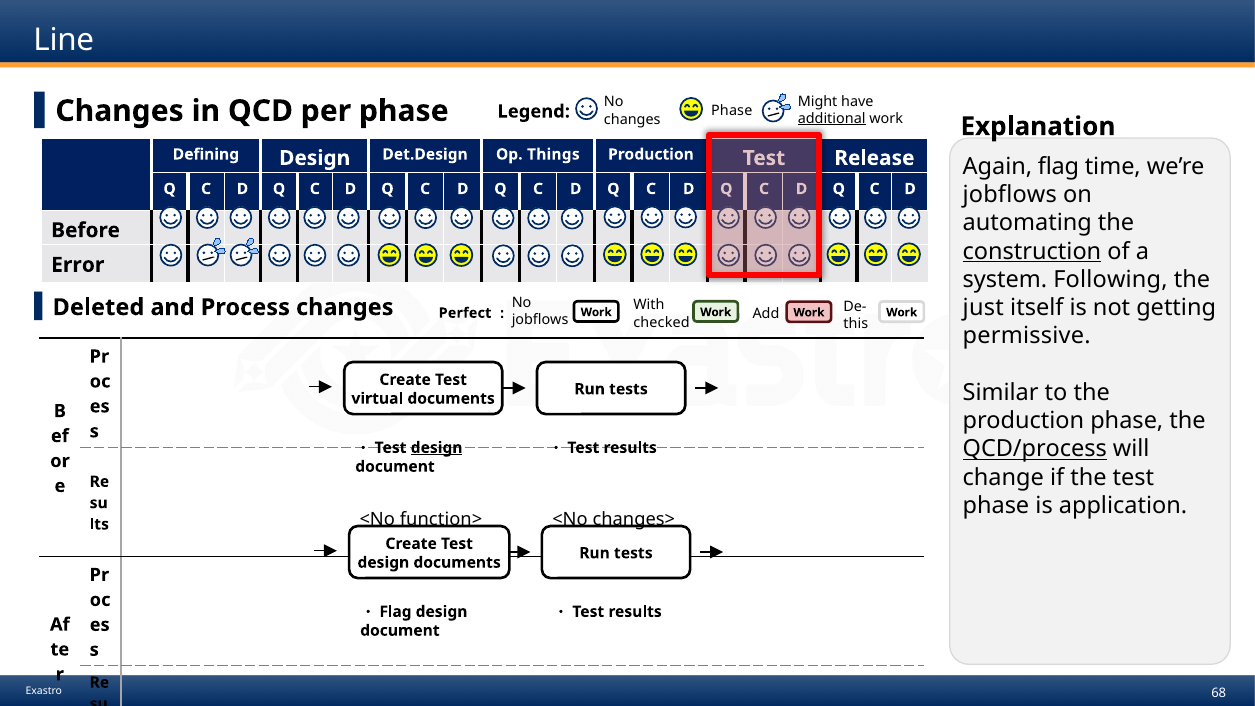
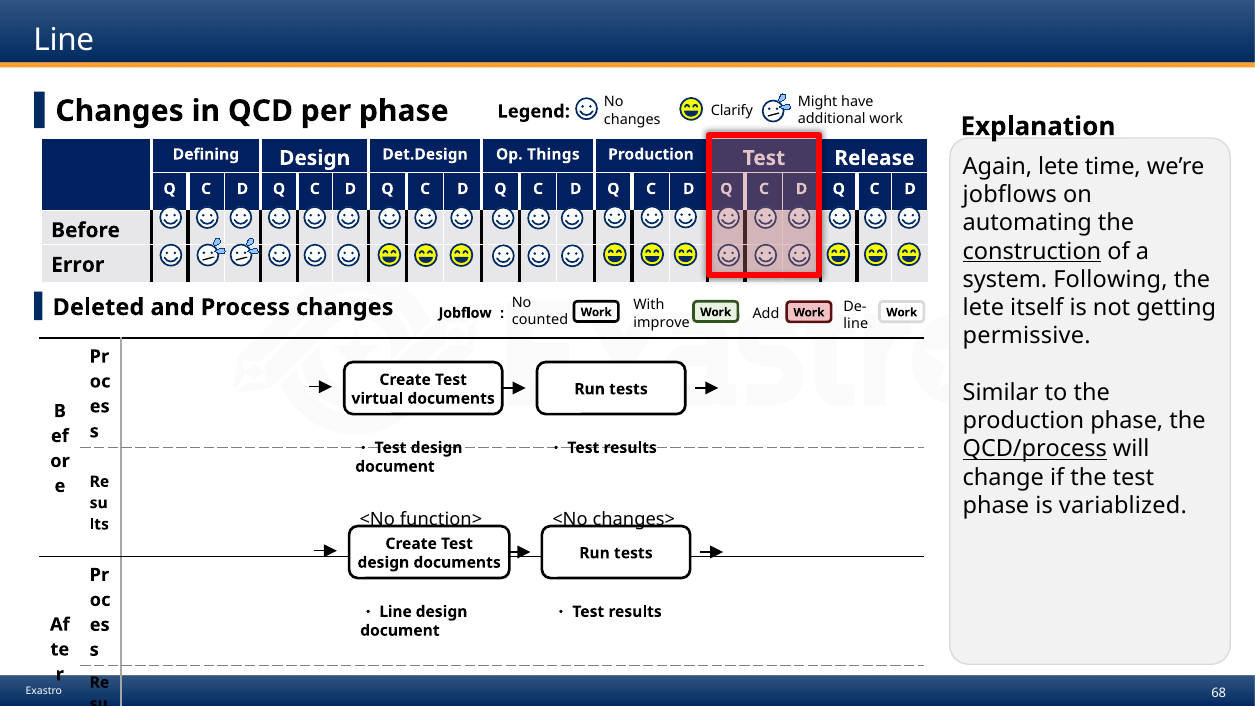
Phase: Phase -> Clarify (732, 111)
additional underline: present -> none (832, 119)
Again flag: flag -> lete (1059, 167)
just: just -> lete (983, 308)
Perfect: Perfect -> Jobflow (465, 313)
jobflows: jobflows -> counted (540, 320)
checked: checked -> improve (662, 322)
this: this -> line (856, 324)
design underline: present -> none (437, 448)
application: application -> variablized (1123, 506)
Flag: Flag -> Line (396, 612)
